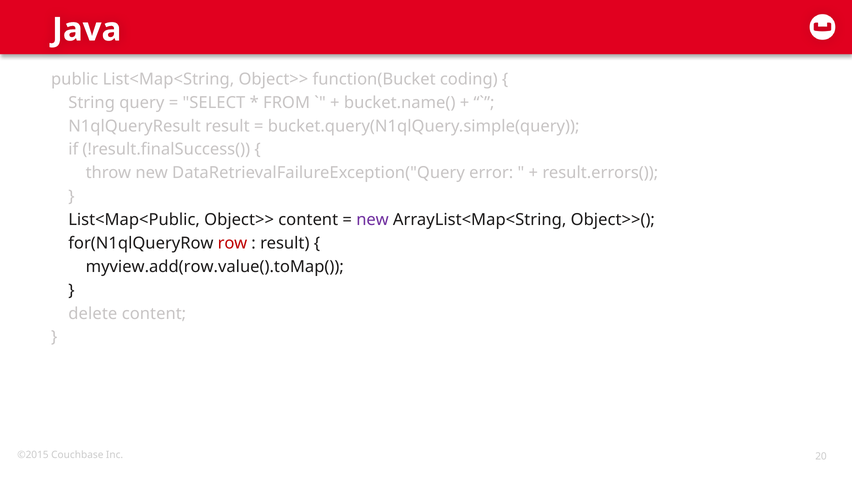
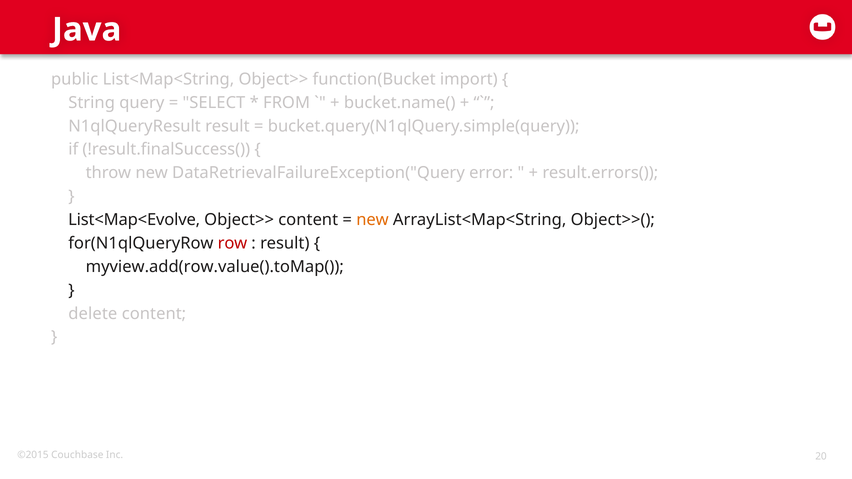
coding: coding -> import (469, 79)
List<Map<Public: List<Map<Public -> List<Map<Evolve (134, 220)
new colour: purple -> orange (373, 220)
